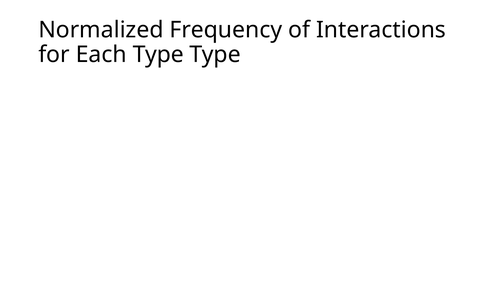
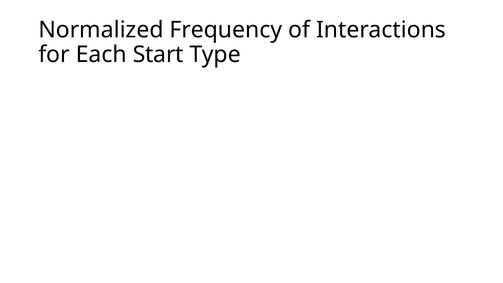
Each Type: Type -> Start (158, 55)
